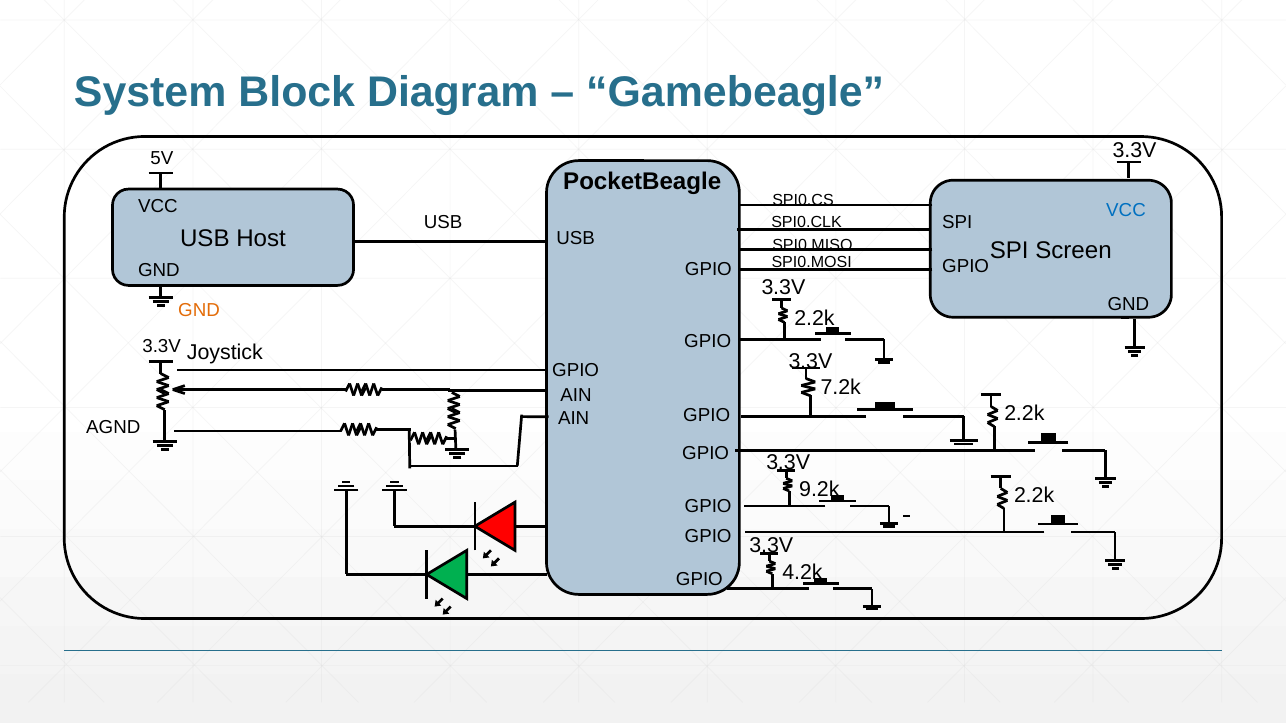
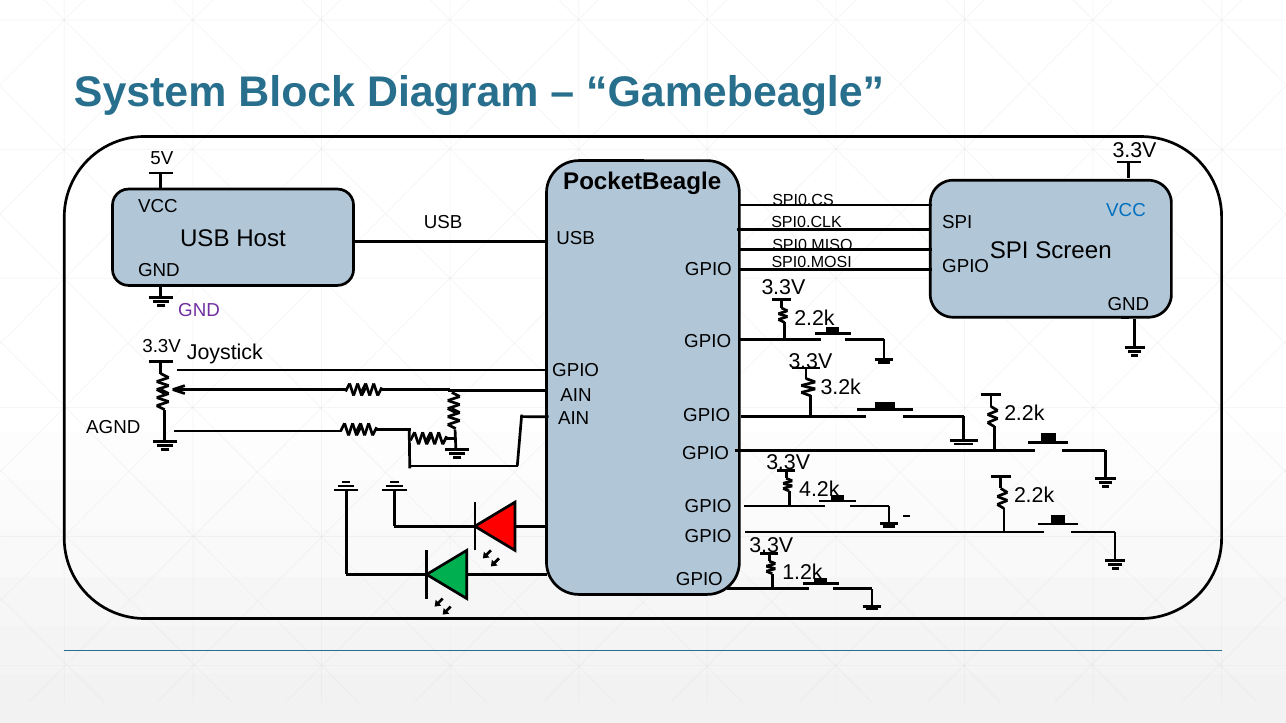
GND colour: orange -> purple (199, 311)
7.2k: 7.2k -> 3.2k (841, 387)
9.2k: 9.2k -> 4.2k (819, 490)
4.2k: 4.2k -> 1.2k (802, 573)
